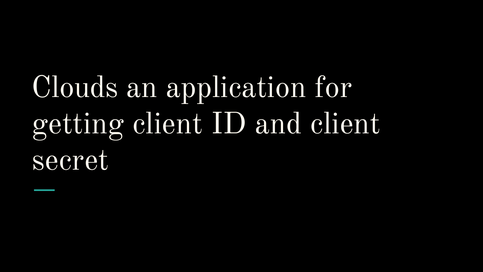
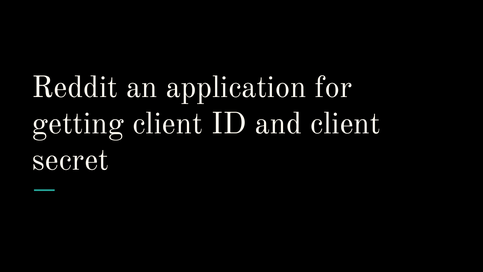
Clouds: Clouds -> Reddit (75, 87)
